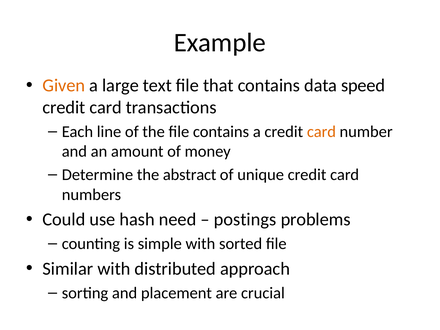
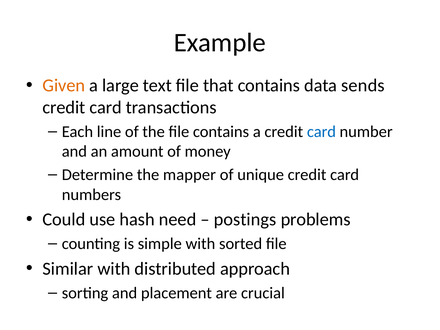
speed: speed -> sends (363, 86)
card colour: orange -> blue (321, 132)
abstract: abstract -> mapper (189, 175)
